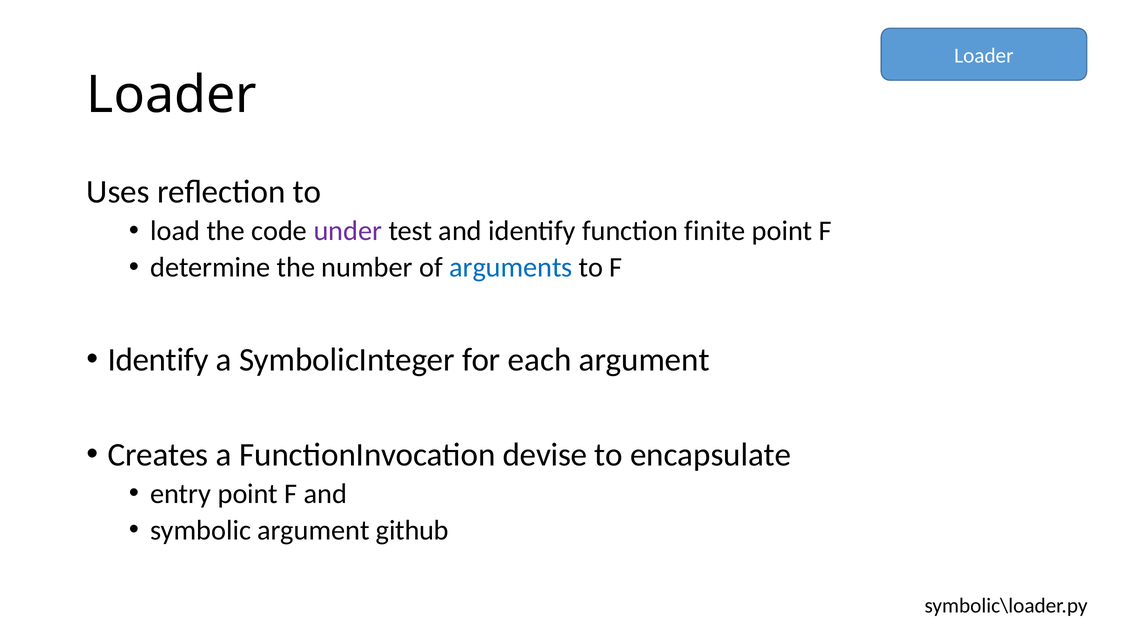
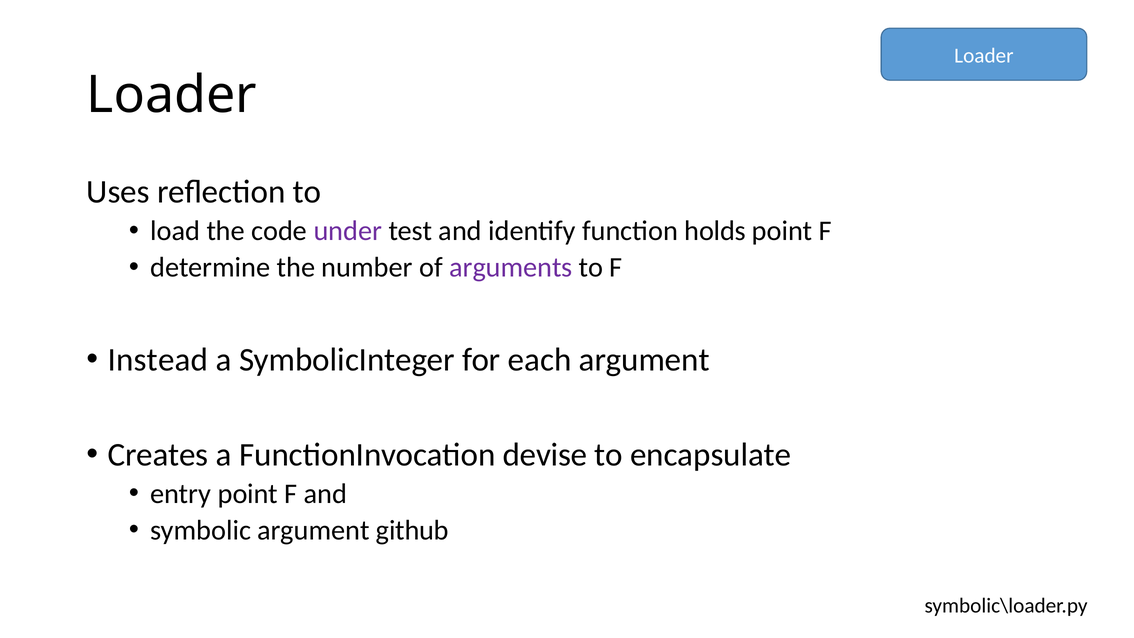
finite: finite -> holds (715, 231)
arguments colour: blue -> purple (511, 267)
Identify: Identify -> Instead (158, 360)
